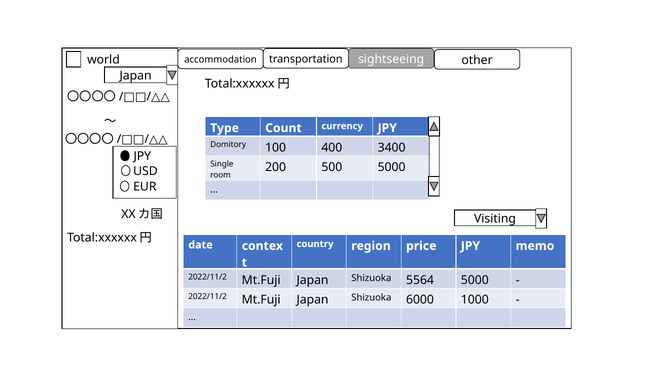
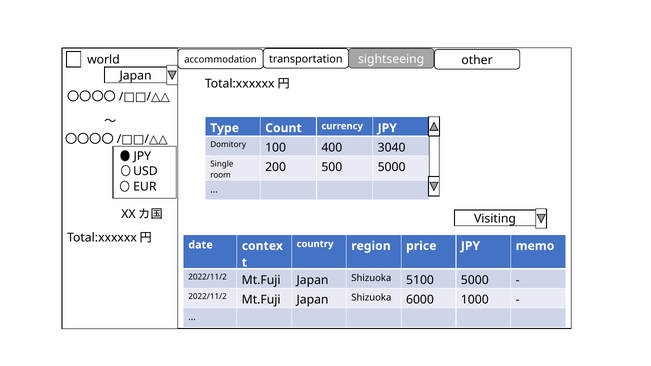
3400: 3400 -> 3040 (392, 148)
5564: 5564 -> 5100 (420, 280)
